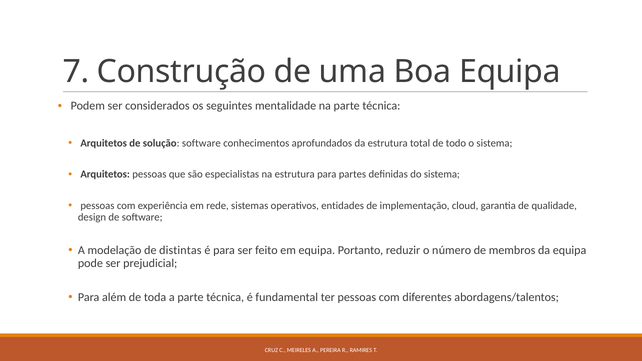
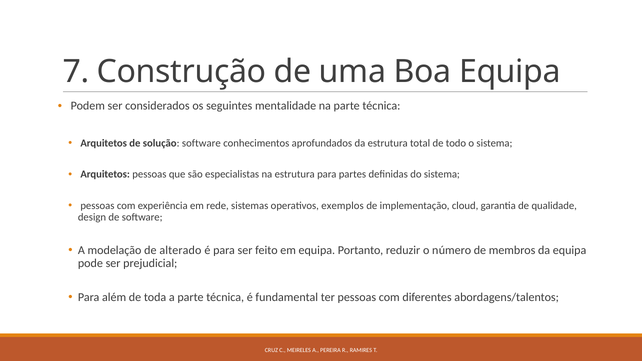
entidades: entidades -> exemplos (343, 206)
distintas: distintas -> alterado (180, 250)
